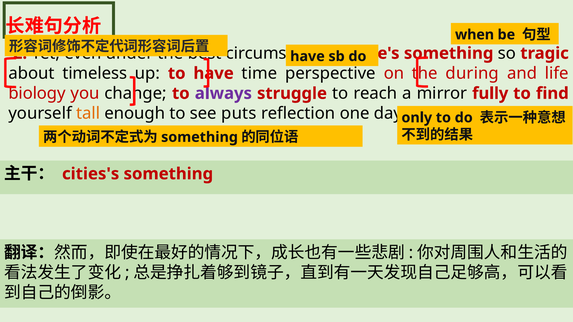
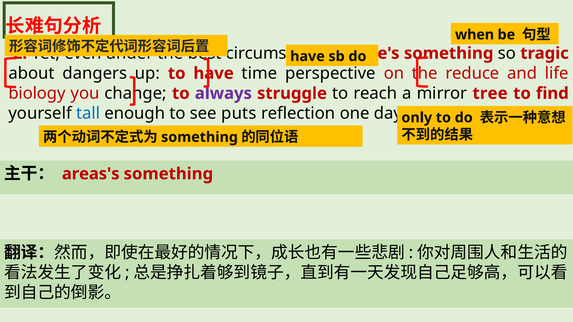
timeless: timeless -> dangers (95, 73)
during: during -> reduce (472, 73)
fully: fully -> tree (490, 93)
tall colour: orange -> blue (88, 114)
cities's: cities's -> areas's (91, 174)
